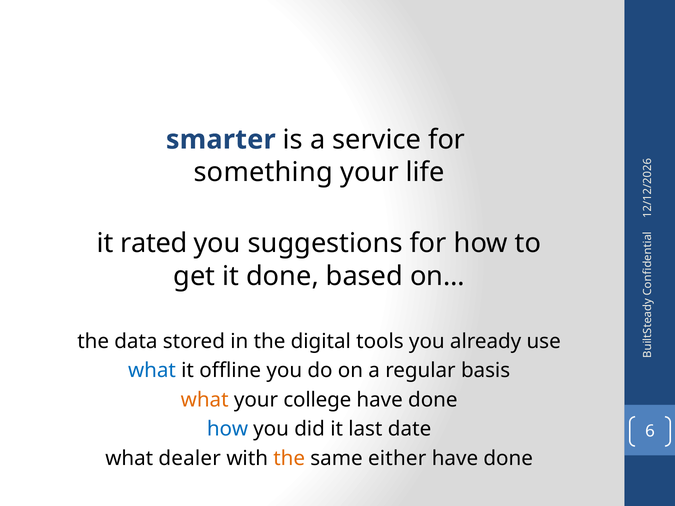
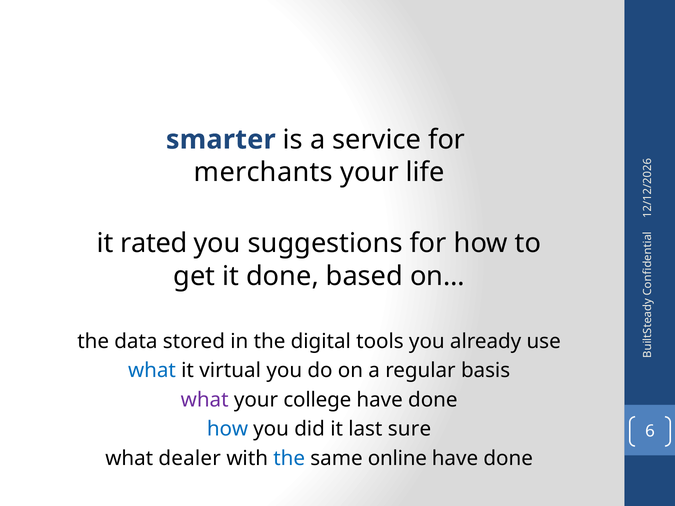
something: something -> merchants (263, 172)
offline: offline -> virtual (230, 371)
what colour: orange -> purple (205, 400)
date: date -> sure (409, 429)
the colour: orange -> blue (289, 459)
either: either -> online (397, 459)
